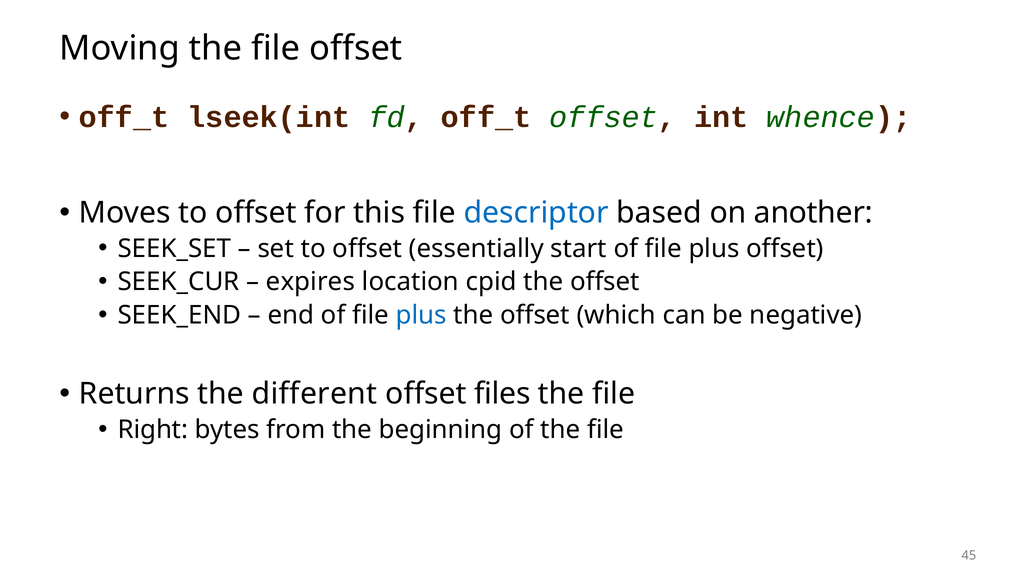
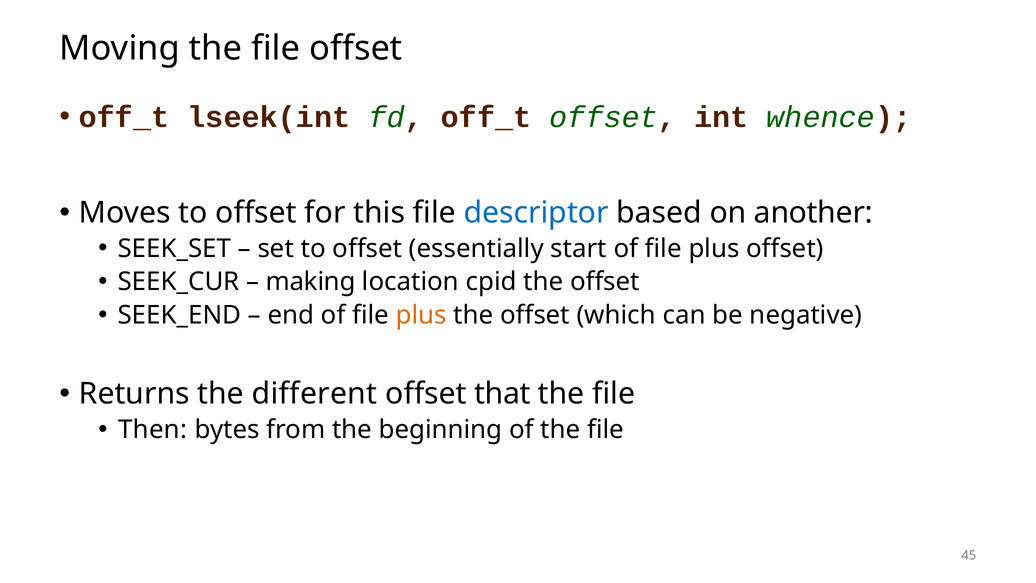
expires: expires -> making (311, 282)
plus colour: blue -> orange (421, 315)
files: files -> that (502, 394)
Right: Right -> Then (153, 430)
